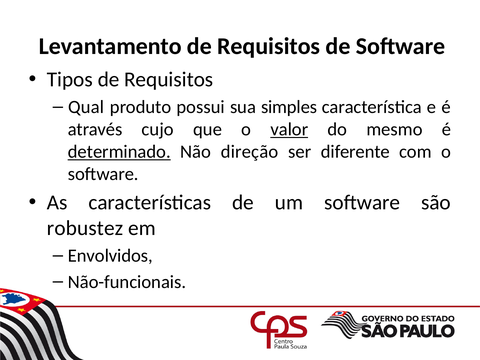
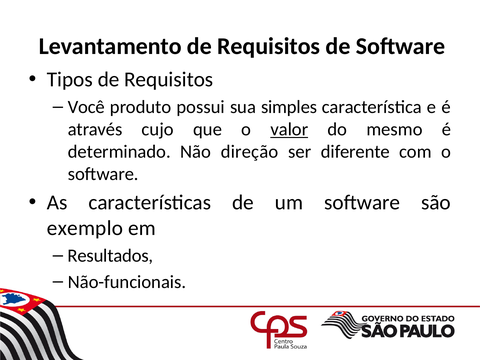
Qual: Qual -> Você (86, 107)
determinado underline: present -> none (119, 152)
robustez: robustez -> exemplo (85, 228)
Envolvidos: Envolvidos -> Resultados (110, 256)
